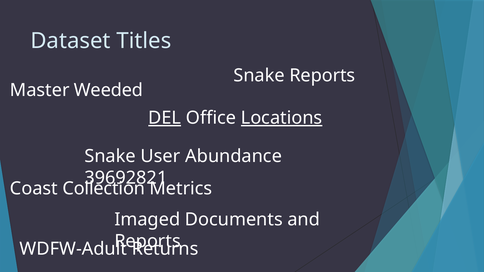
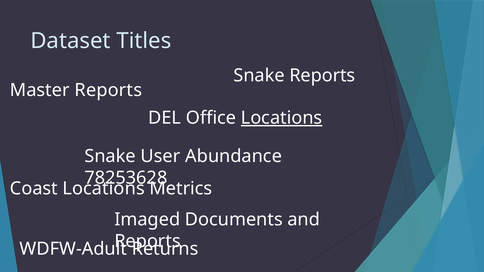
Master Weeded: Weeded -> Reports (108, 90)
DEL underline: present -> none (165, 118)
39692821: 39692821 -> 78253628 (126, 178)
Coast Collection: Collection -> Locations (104, 189)
